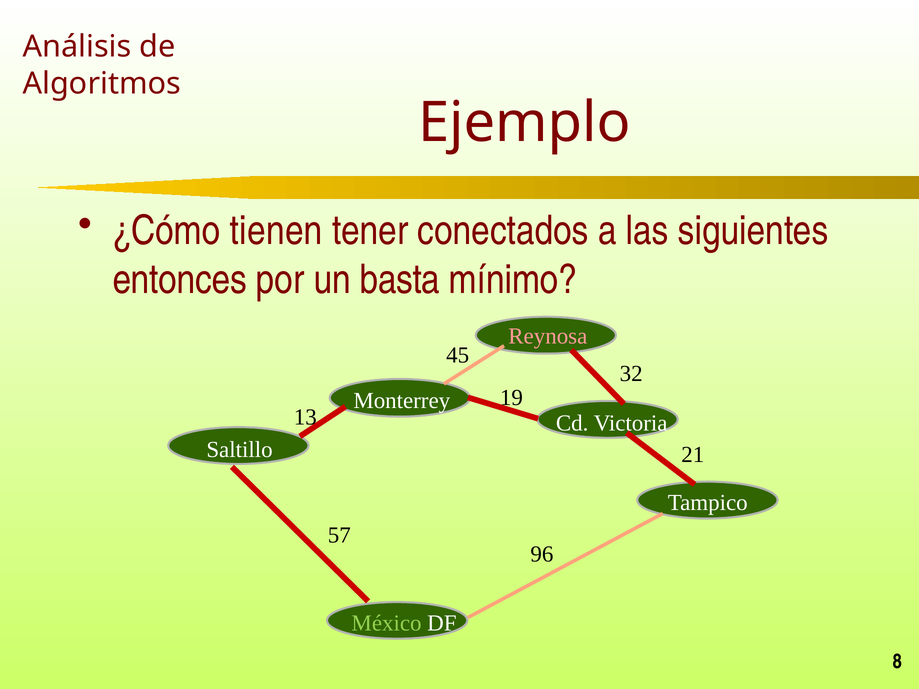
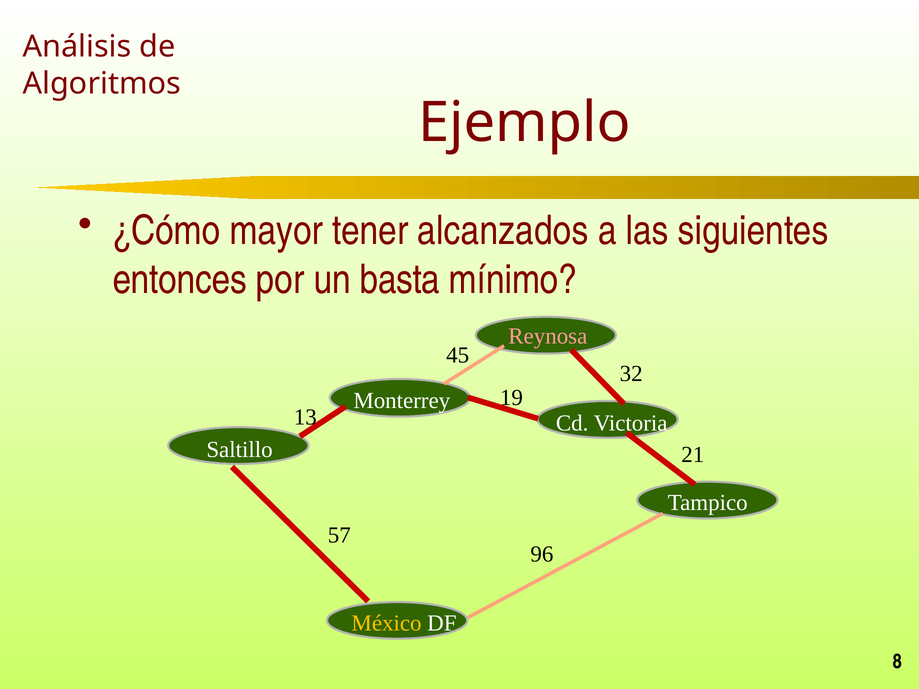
tienen: tienen -> mayor (276, 231)
conectados: conectados -> alcanzados (503, 231)
México colour: light green -> yellow (387, 623)
